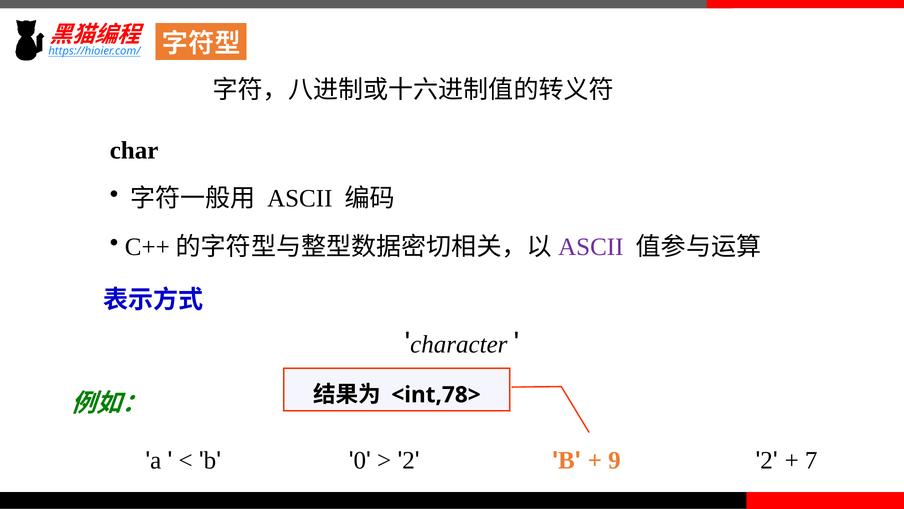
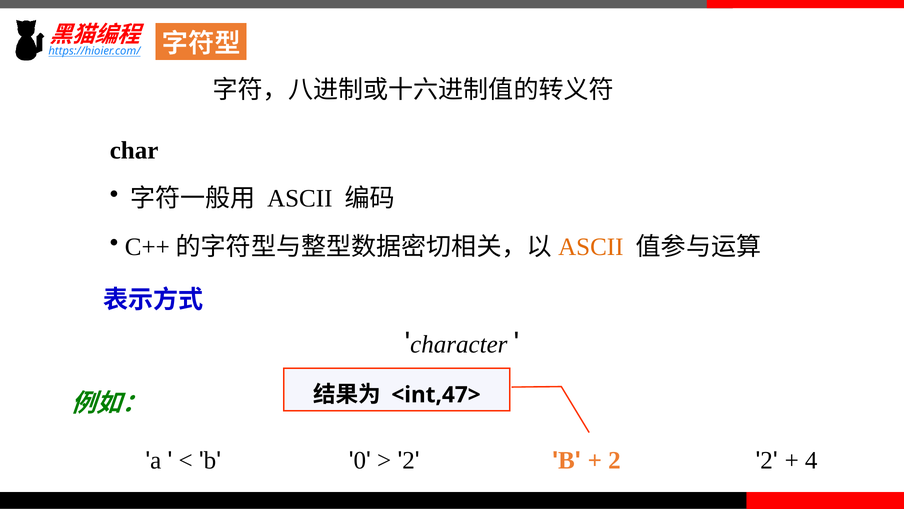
ASCII colour: purple -> orange (591, 247)
<int,78>: <int,78> -> <int,47> (436, 394)
9: 9 -> 2 (615, 460)
7: 7 -> 4 (811, 460)
